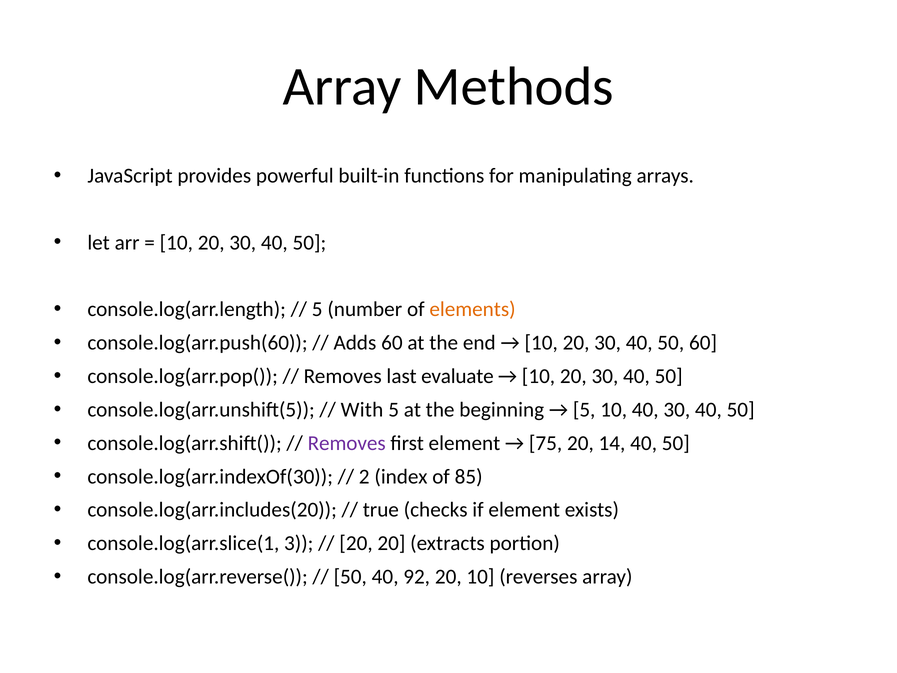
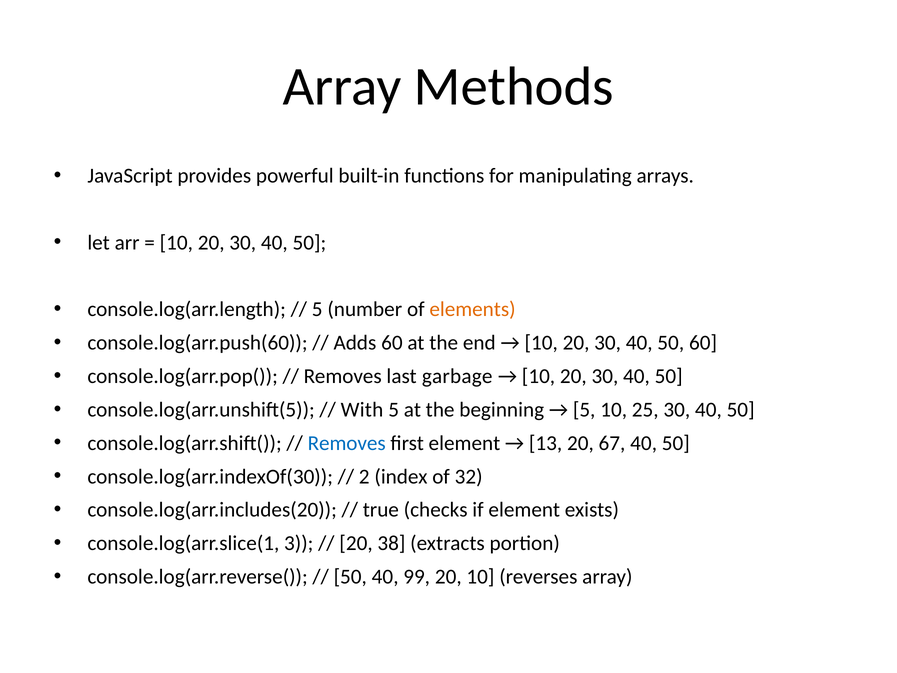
evaluate: evaluate -> garbage (457, 376)
10 40: 40 -> 25 (645, 410)
Removes colour: purple -> blue (347, 443)
75: 75 -> 13 (546, 443)
14: 14 -> 67 (612, 443)
85: 85 -> 32 (469, 476)
20 20: 20 -> 38 (391, 543)
92: 92 -> 99 (417, 577)
